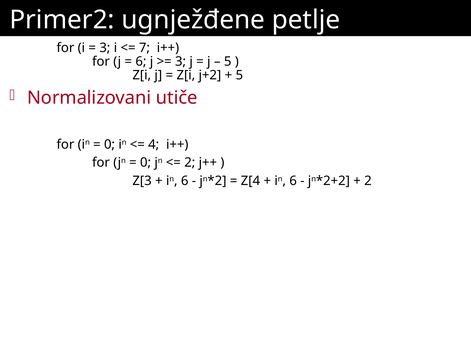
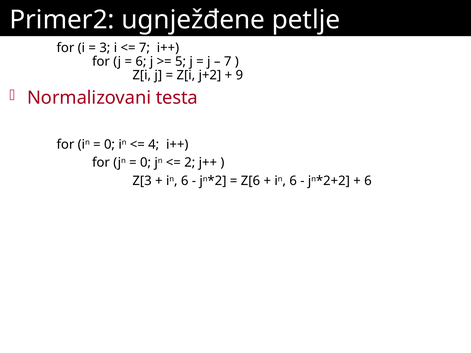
3: 3 -> 5 (181, 62)
5: 5 -> 7 (228, 62)
5: 5 -> 9 (239, 75)
utiče: utiče -> testa (177, 98)
Z[4: Z[4 -> Z[6 (250, 181)
2: 2 -> 6 (368, 181)
